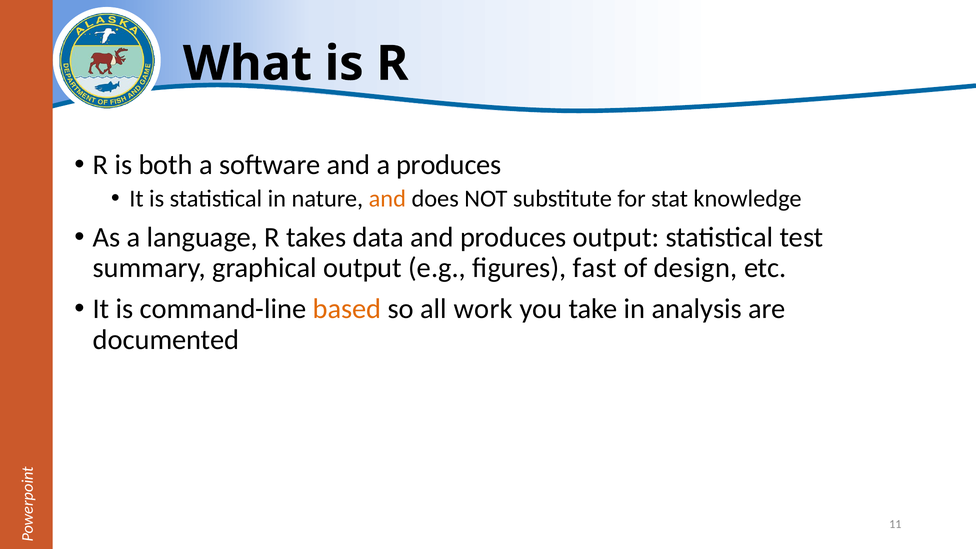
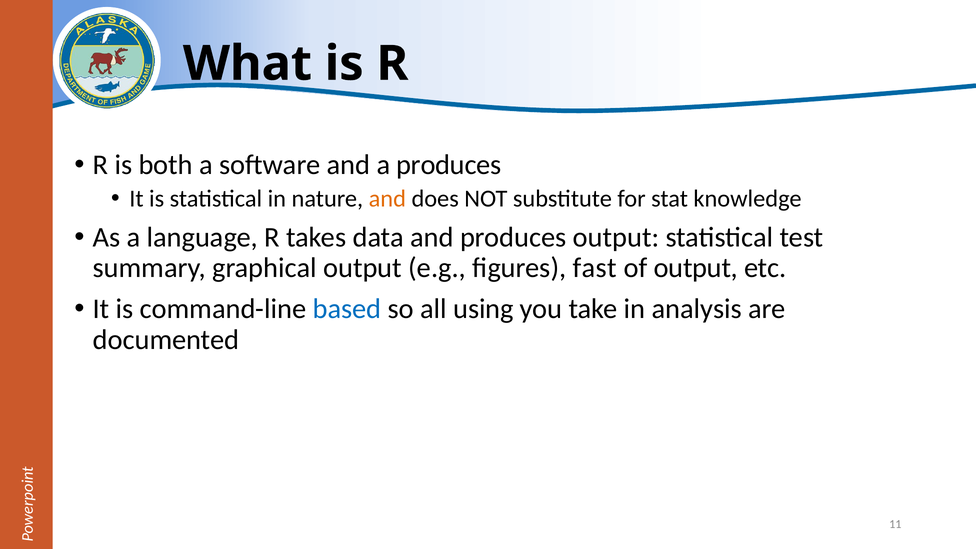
of design: design -> output (696, 268)
based colour: orange -> blue (347, 309)
work: work -> using (483, 309)
